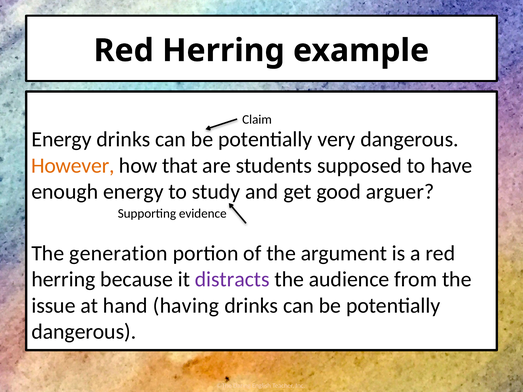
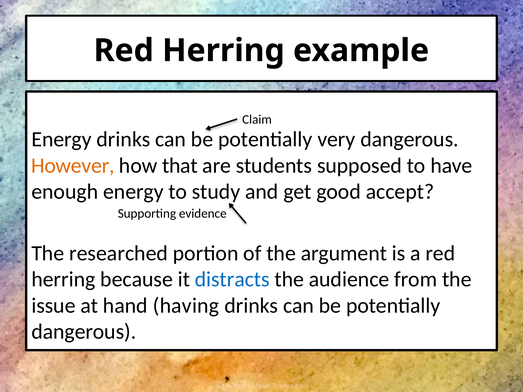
arguer: arguer -> accept (400, 192)
generation: generation -> researched (119, 253)
distracts colour: purple -> blue (232, 280)
